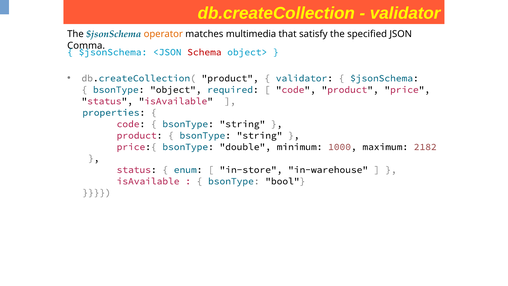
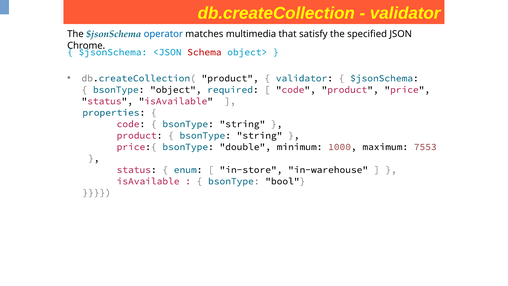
operator colour: orange -> blue (163, 34)
Comma: Comma -> Chrome (86, 46)
2182: 2182 -> 7553 (425, 147)
